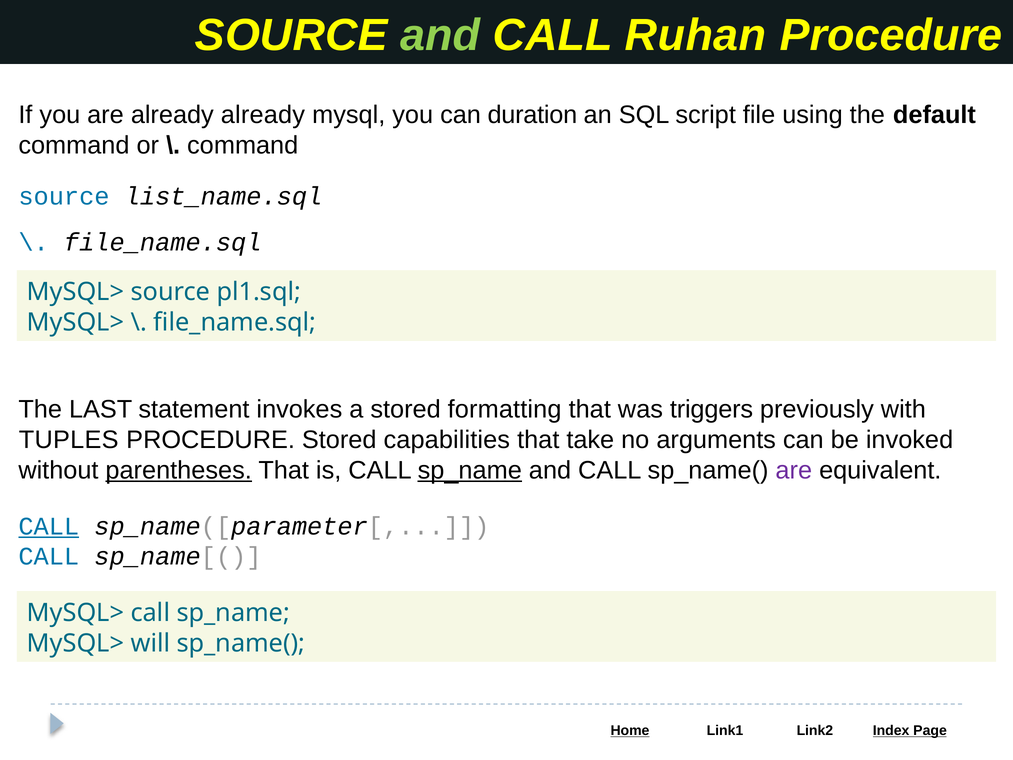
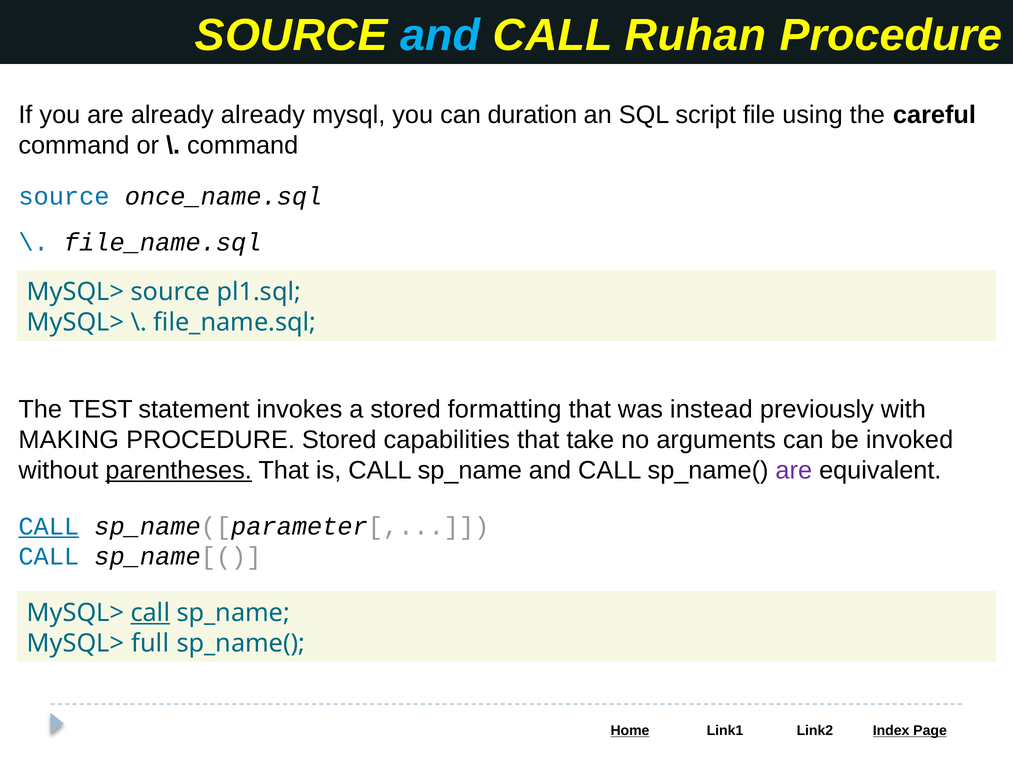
and colour: light green -> light blue (440, 35)
default: default -> careful (934, 115)
list_name.sql: list_name.sql -> once_name.sql (224, 197)
LAST: LAST -> TEST (101, 409)
triggers: triggers -> instead (711, 409)
TUPLES: TUPLES -> MAKING (69, 440)
sp_name underline: present -> none (470, 470)
call underline: none -> present (150, 613)
will: will -> full (150, 643)
